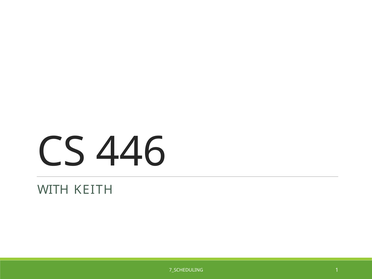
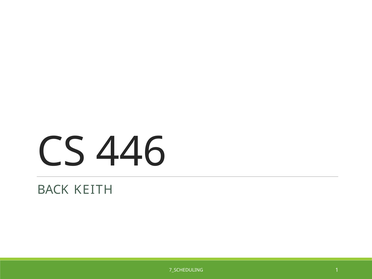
WITH: WITH -> BACK (53, 190)
